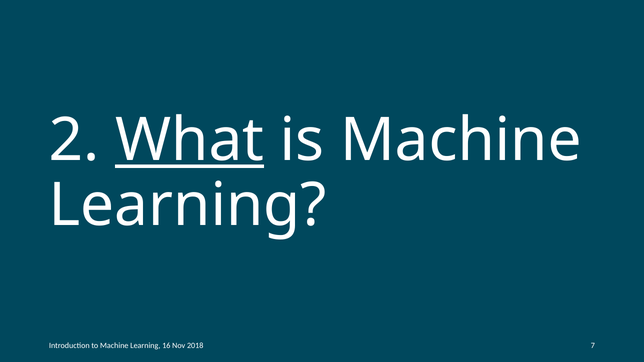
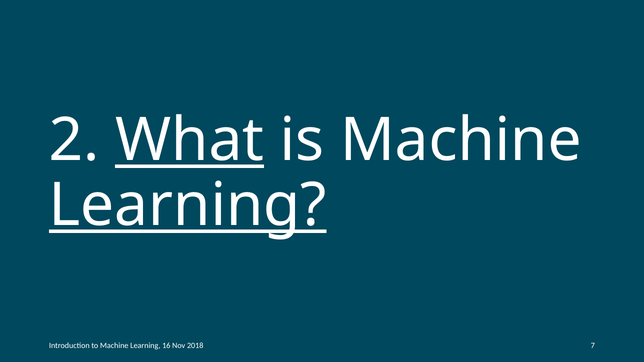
Learning underline: none -> present (188, 206)
